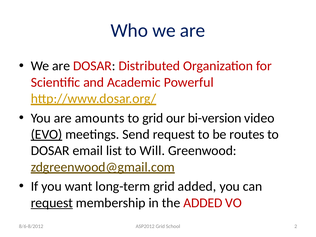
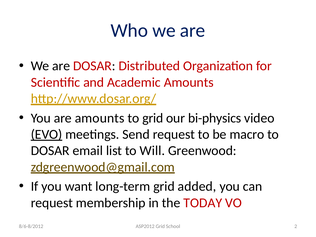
Academic Powerful: Powerful -> Amounts (189, 82)
bi-version: bi-version -> bi-physics (215, 118)
routes: routes -> macro (247, 134)
request underline: present -> none (52, 203)
the ADDED: ADDED -> TODAY (203, 203)
